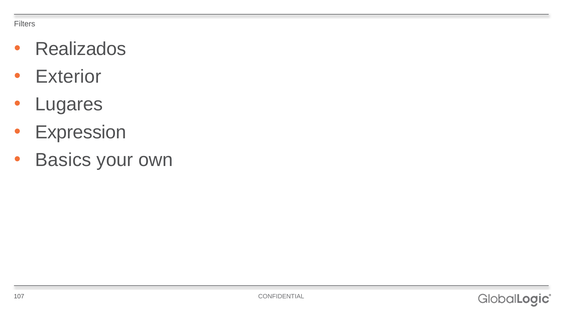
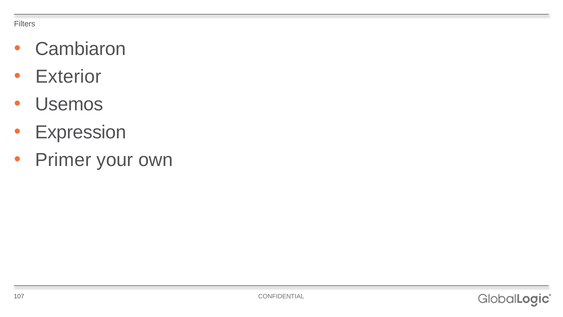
Realizados: Realizados -> Cambiaron (81, 49)
Lugares: Lugares -> Usemos (69, 104)
Basics: Basics -> Primer (63, 160)
